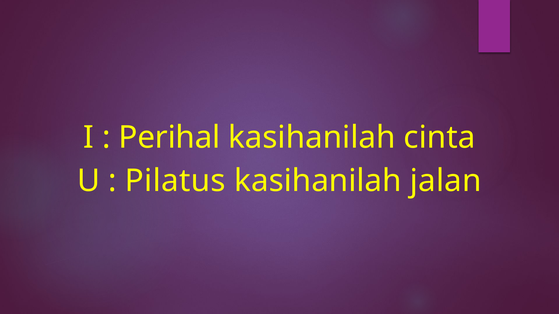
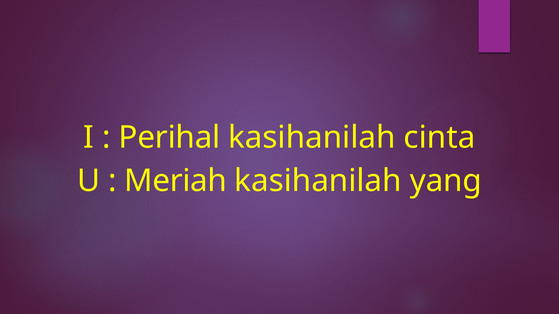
Pilatus: Pilatus -> Meriah (176, 181)
jalan: jalan -> yang (446, 181)
